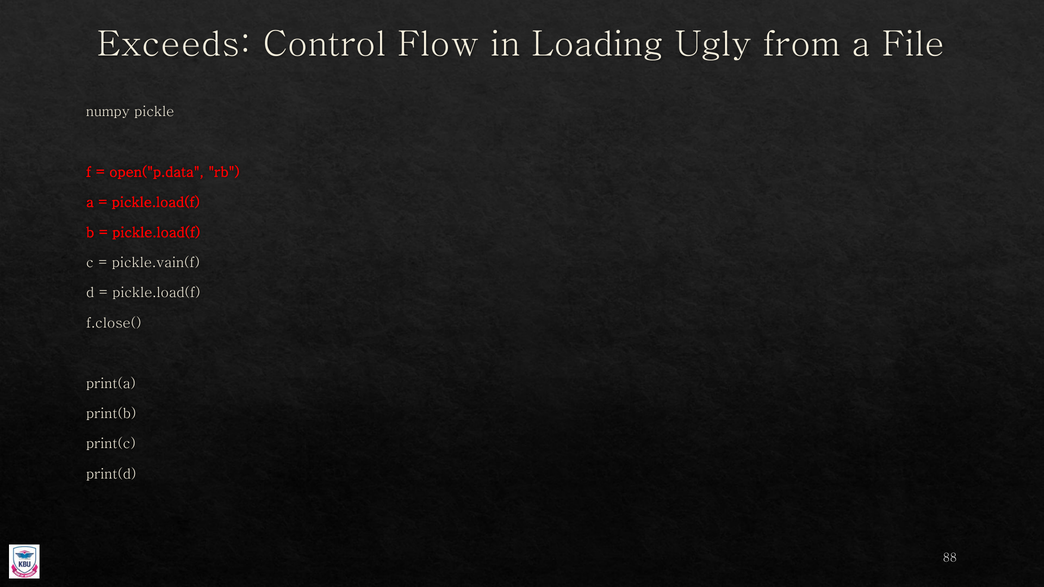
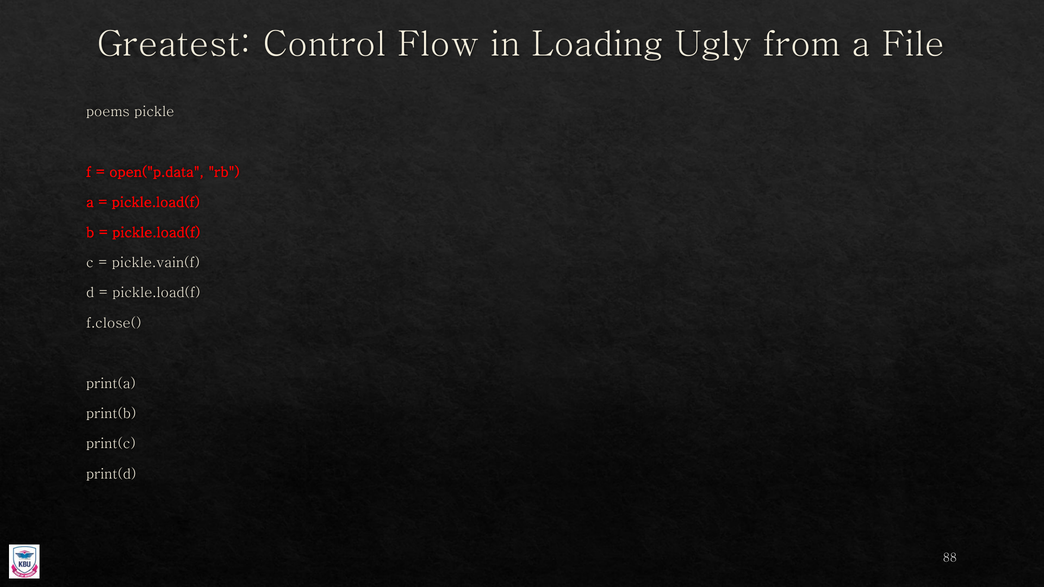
Exceeds: Exceeds -> Greatest (174, 44)
numpy: numpy -> poems (108, 112)
